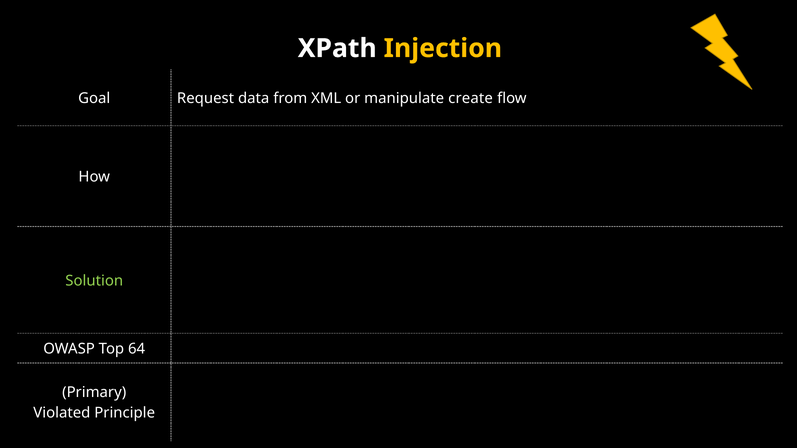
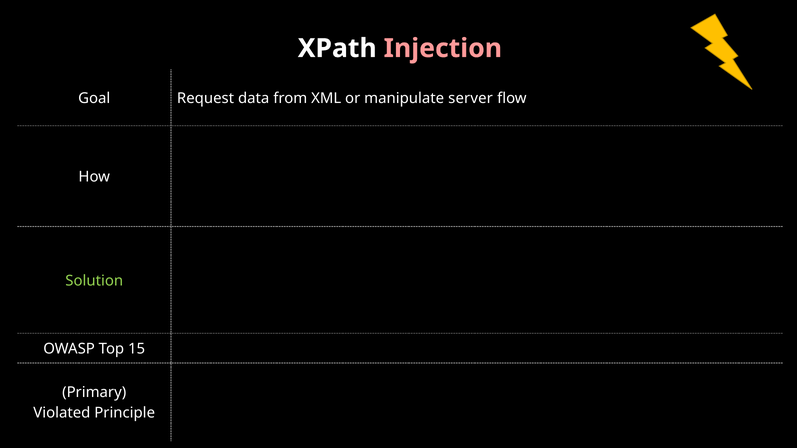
Injection colour: yellow -> pink (443, 48)
create: create -> server (471, 98)
64: 64 -> 15 (137, 349)
